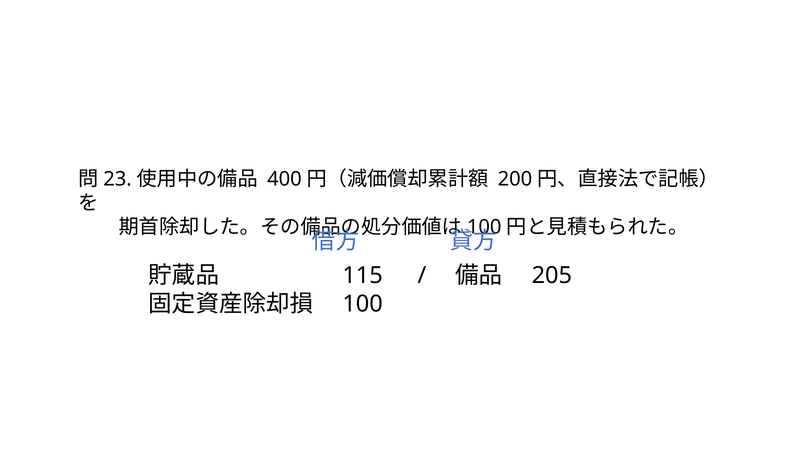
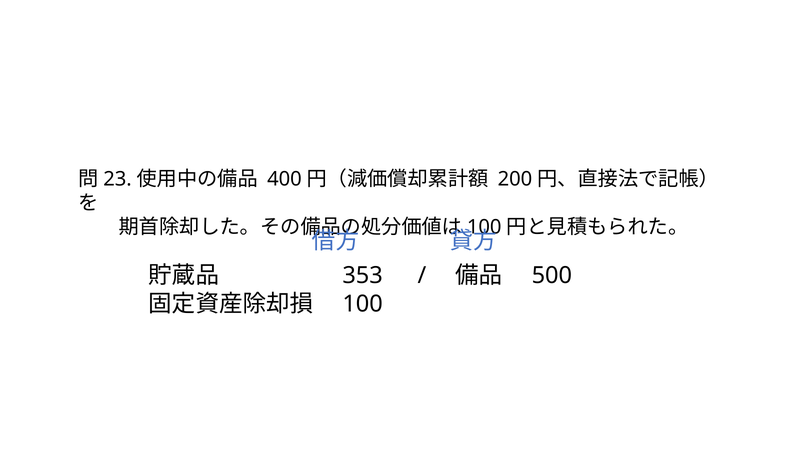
115: 115 -> 353 (363, 276)
205: 205 -> 500 (552, 276)
